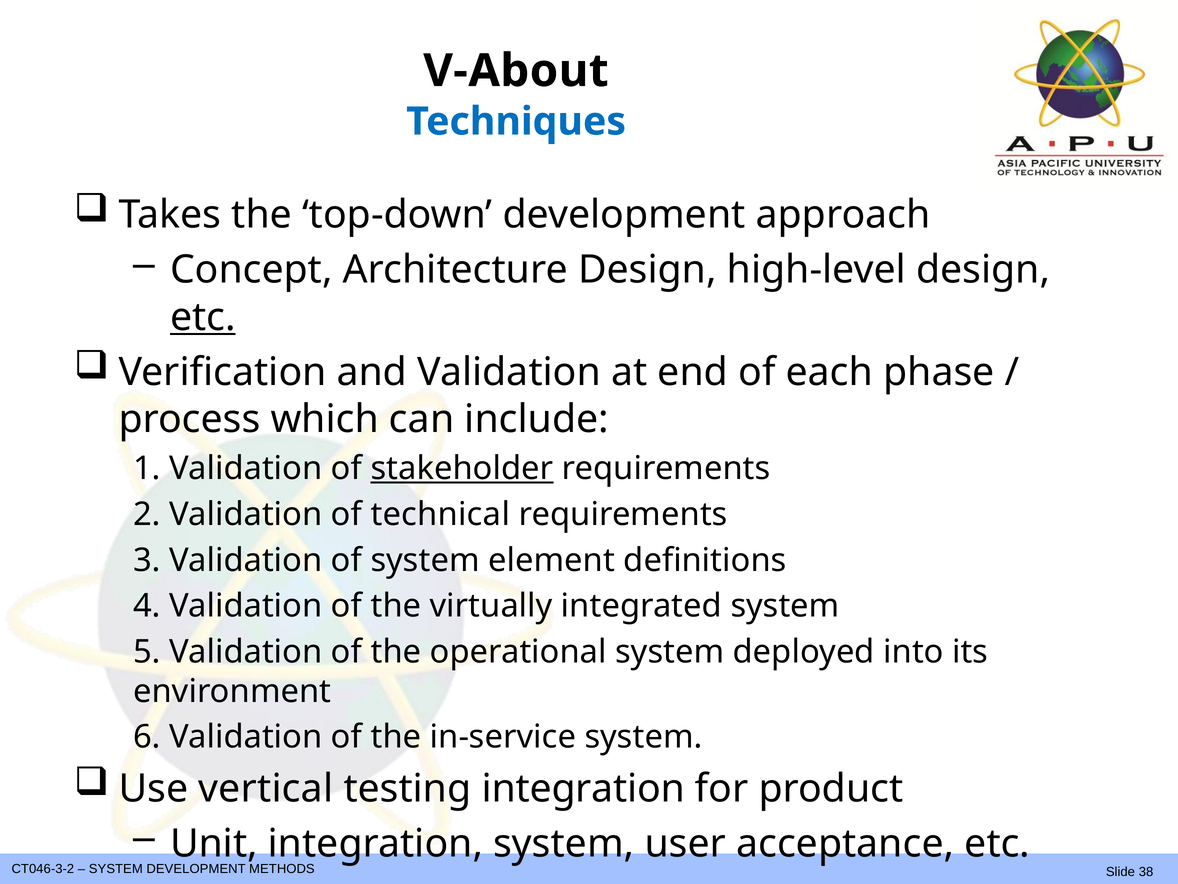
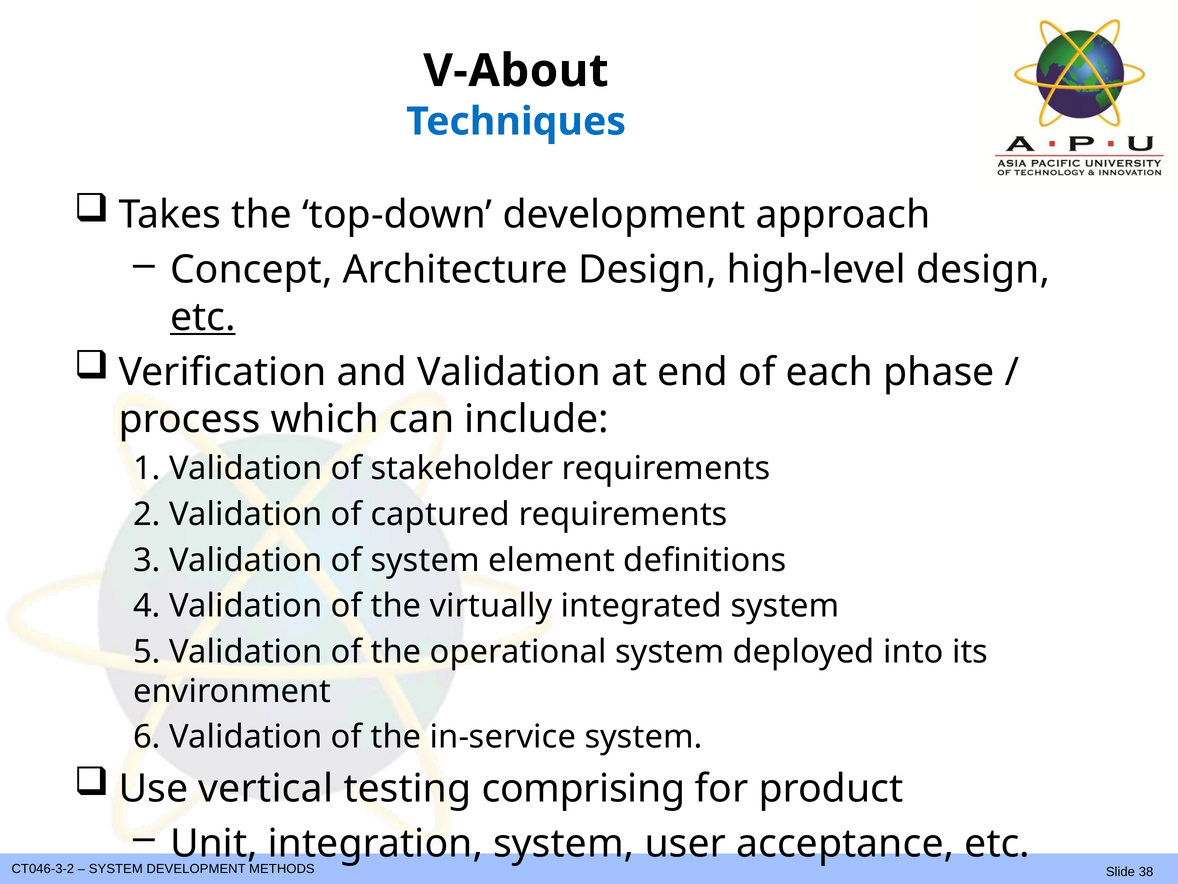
stakeholder underline: present -> none (462, 468)
technical: technical -> captured (440, 514)
testing integration: integration -> comprising (583, 788)
